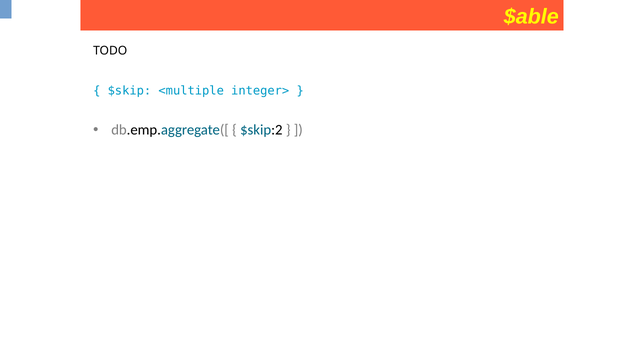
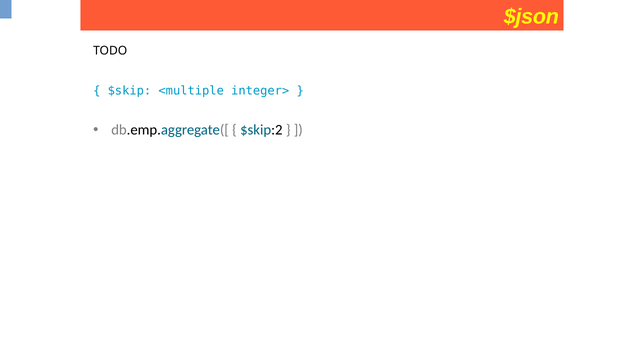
$able: $able -> $json (531, 17)
